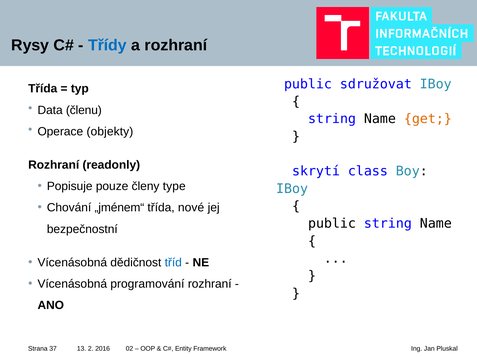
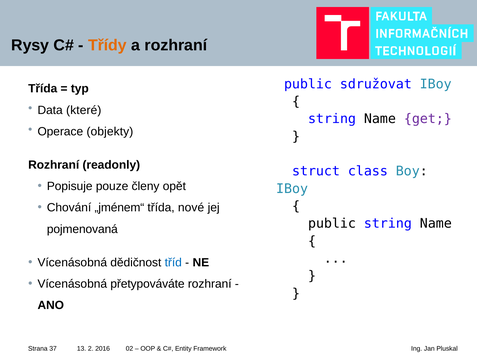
Třídy colour: blue -> orange (107, 45)
členu: členu -> které (84, 110)
get colour: orange -> purple (428, 119)
skrytí: skrytí -> struct (316, 172)
type: type -> opět (174, 187)
bezpečnostní: bezpečnostní -> pojmenovaná (82, 230)
programování: programování -> přetypováváte (147, 284)
